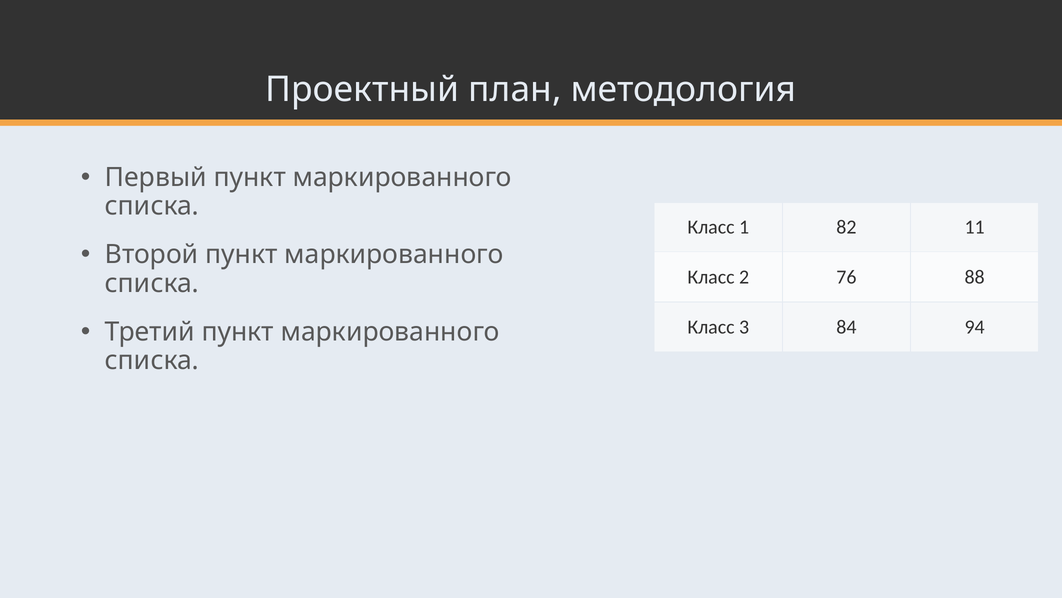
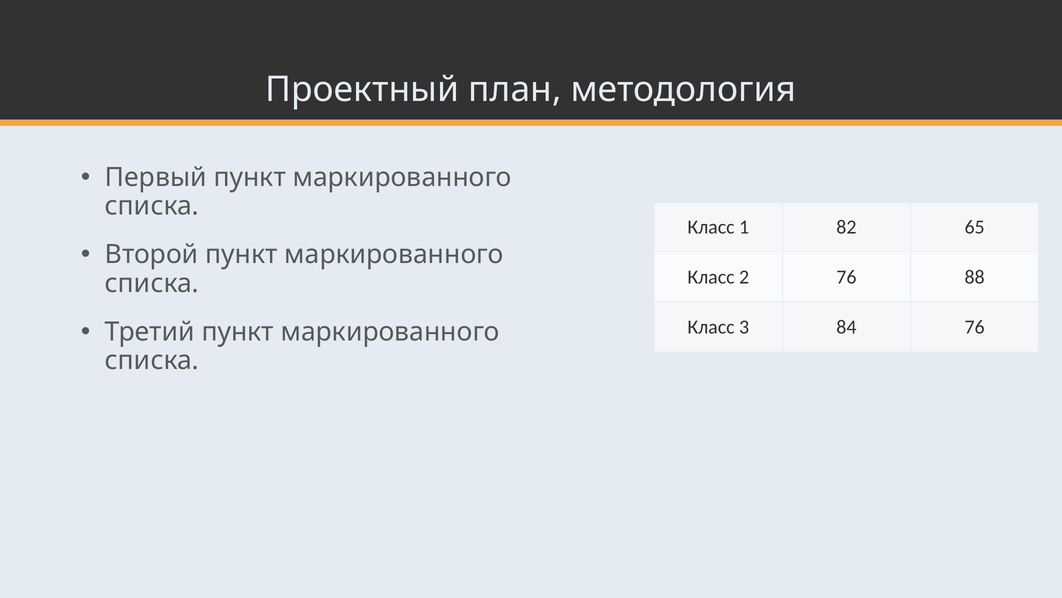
11: 11 -> 65 (975, 227)
84 94: 94 -> 76 (975, 327)
